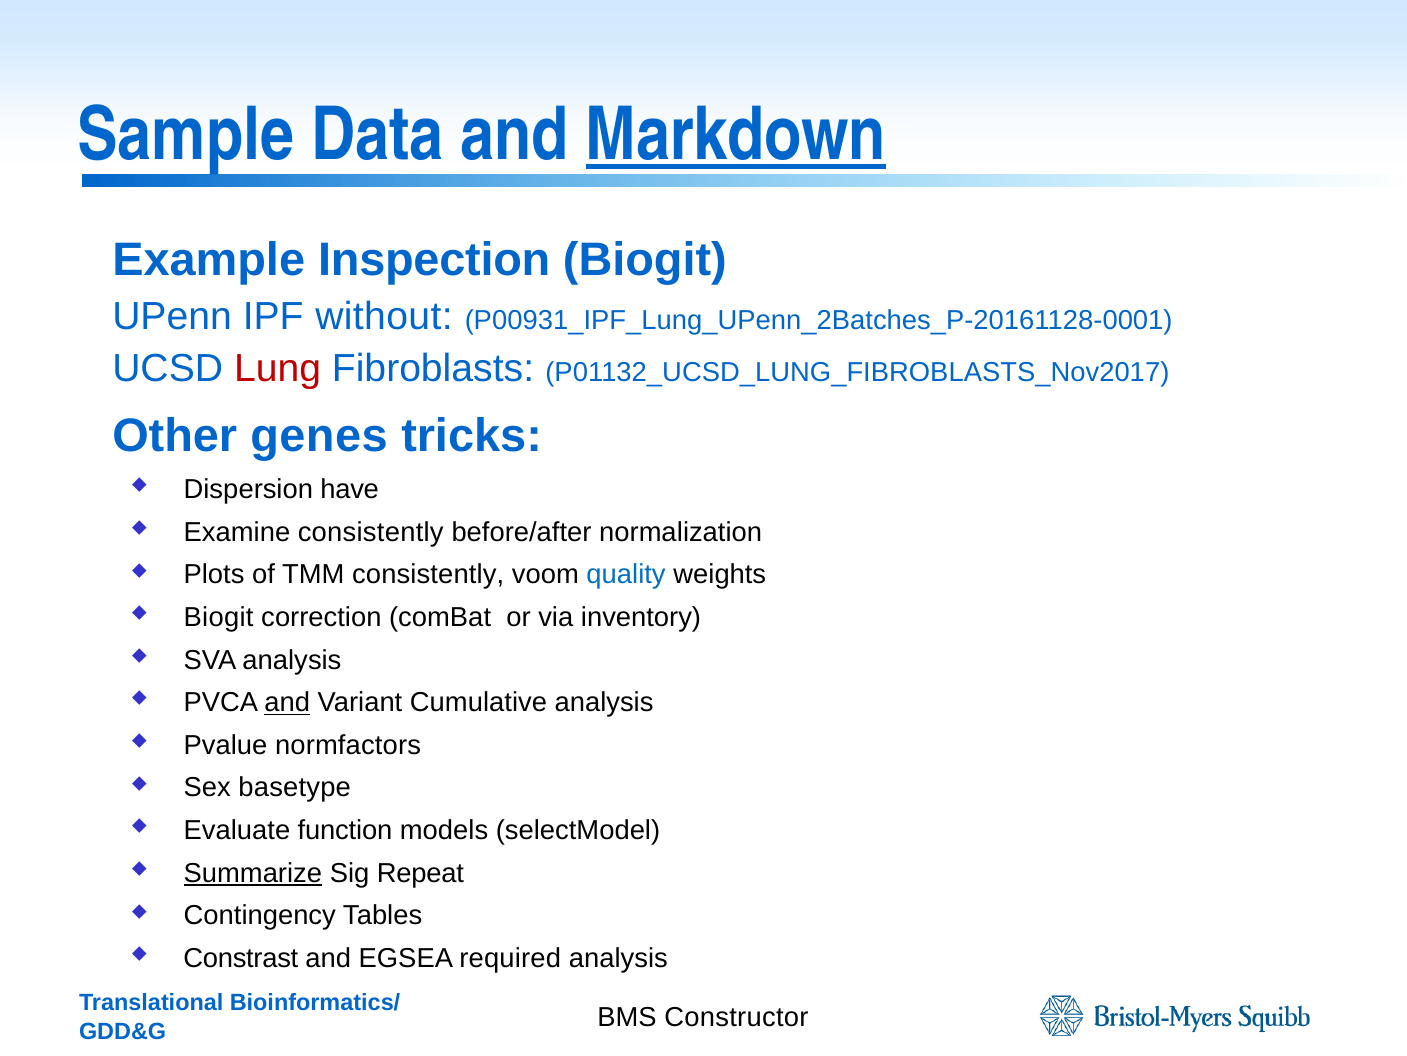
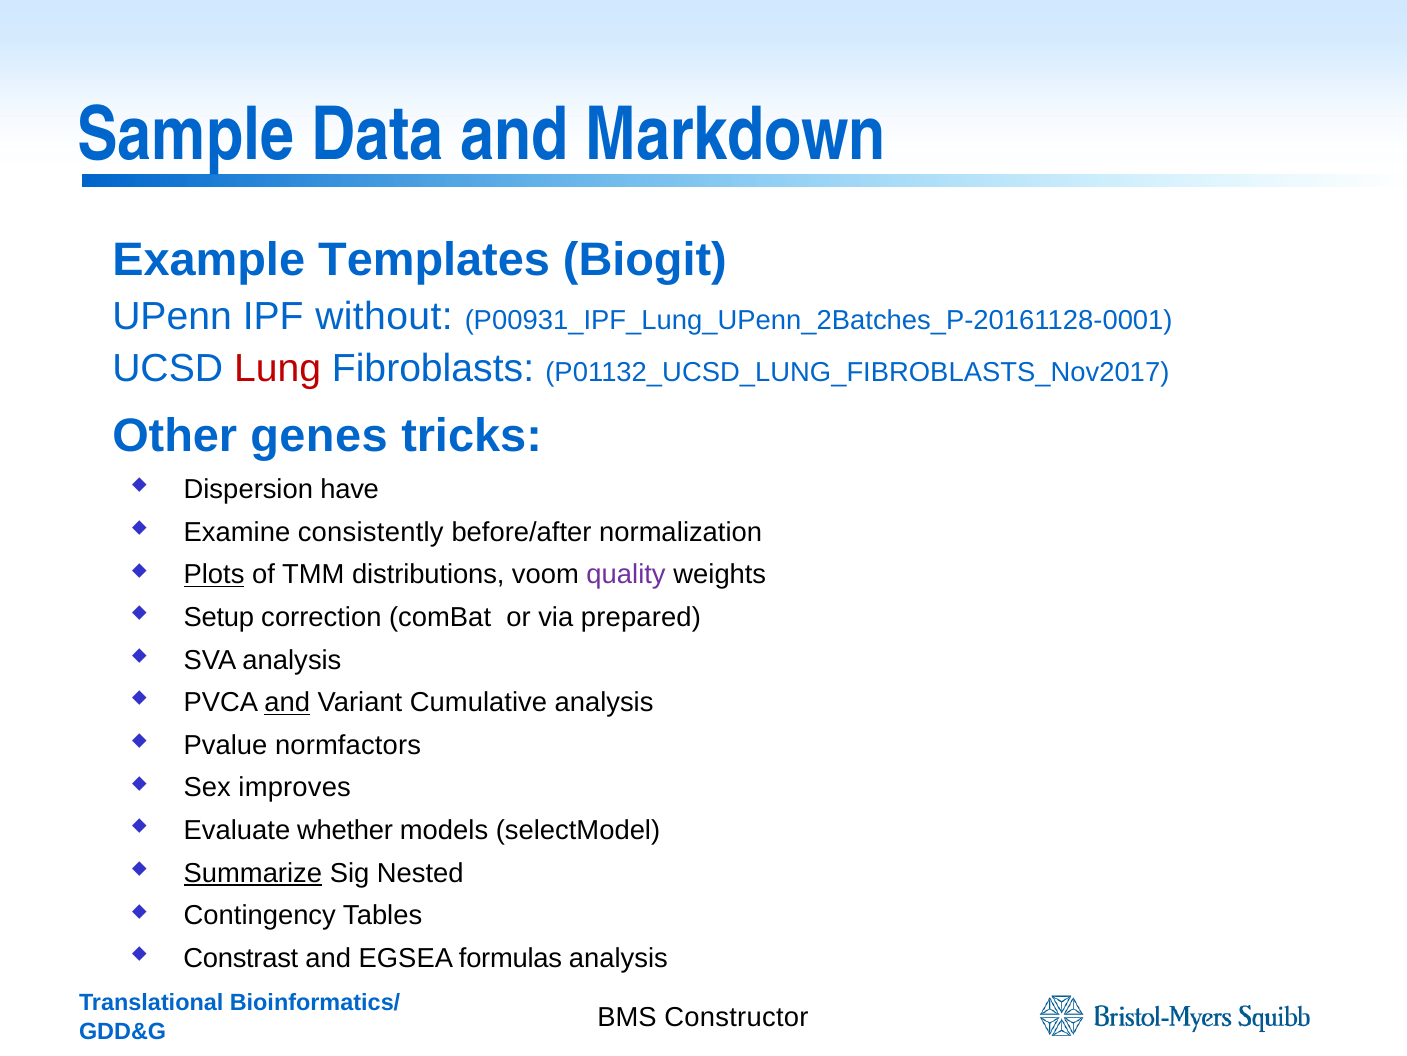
Markdown underline: present -> none (736, 135)
Inspection: Inspection -> Templates (434, 260)
Plots underline: none -> present (214, 574)
TMM consistently: consistently -> distributions (428, 574)
quality colour: blue -> purple (626, 574)
Biogit: Biogit -> Setup (219, 617)
inventory: inventory -> prepared (641, 617)
basetype: basetype -> improves (295, 787)
function: function -> whether (345, 830)
Repeat: Repeat -> Nested (420, 873)
required: required -> formulas (510, 958)
